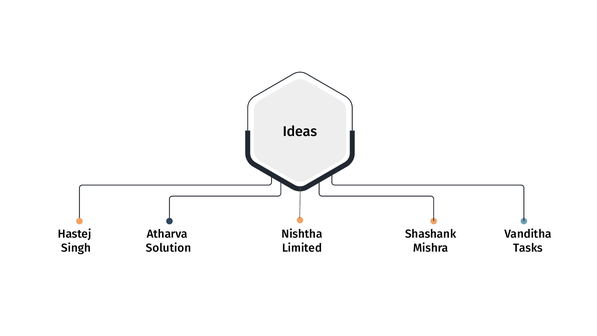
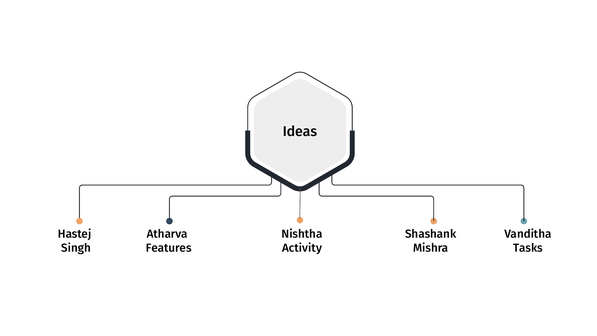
Solution: Solution -> Features (169, 248)
Limited: Limited -> Activity (302, 248)
